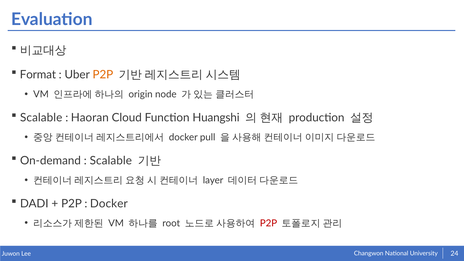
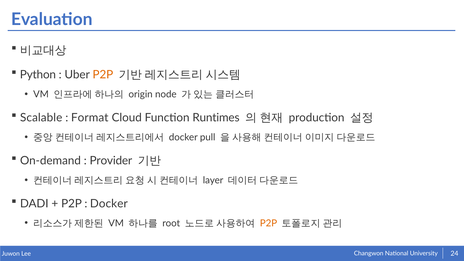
Format: Format -> Python (38, 75)
Haoran: Haoran -> Format (90, 118)
Huangshi: Huangshi -> Runtimes (216, 118)
Scalable: Scalable -> Provider (111, 161)
P2P colour: red -> orange (269, 223)
